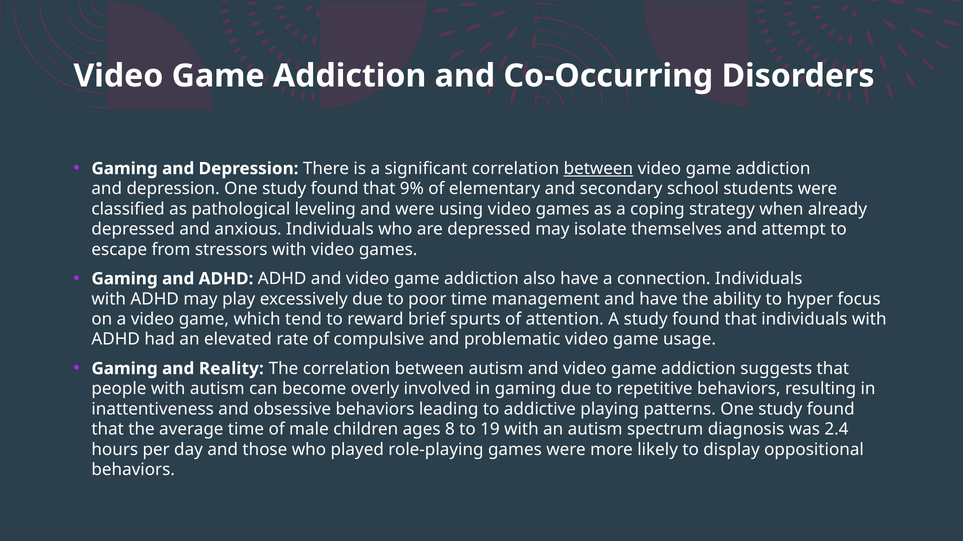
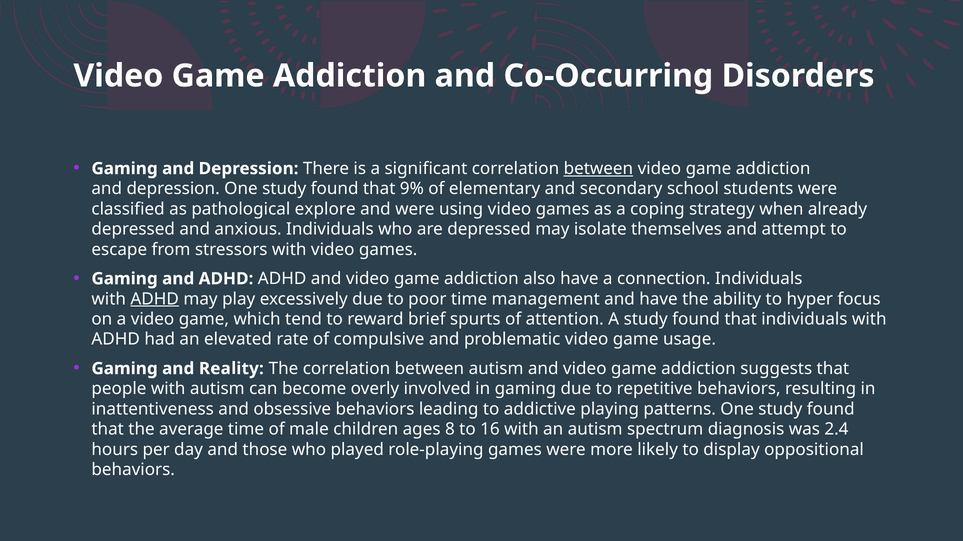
leveling: leveling -> explore (325, 209)
ADHD underline: none -> present (155, 299)
19: 19 -> 16 (490, 430)
